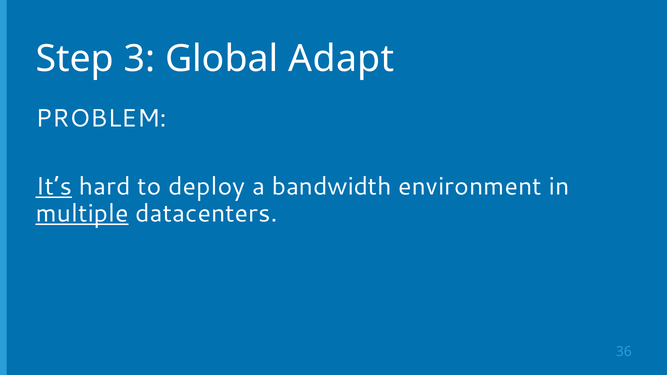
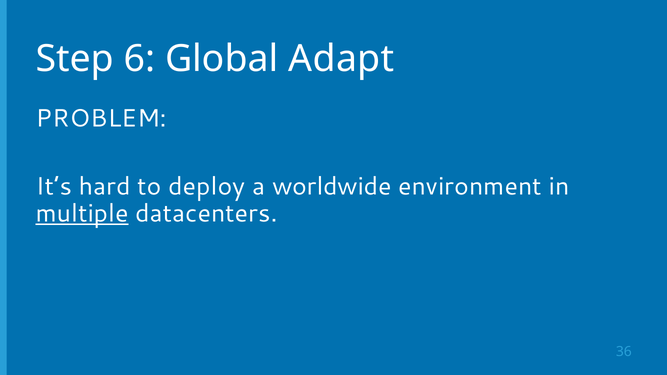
3: 3 -> 6 (140, 59)
It’s underline: present -> none (54, 186)
bandwidth: bandwidth -> worldwide (332, 186)
